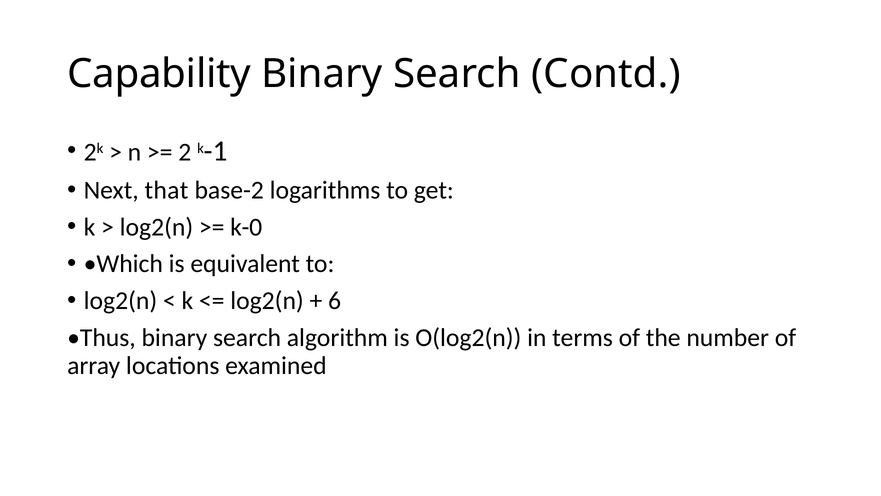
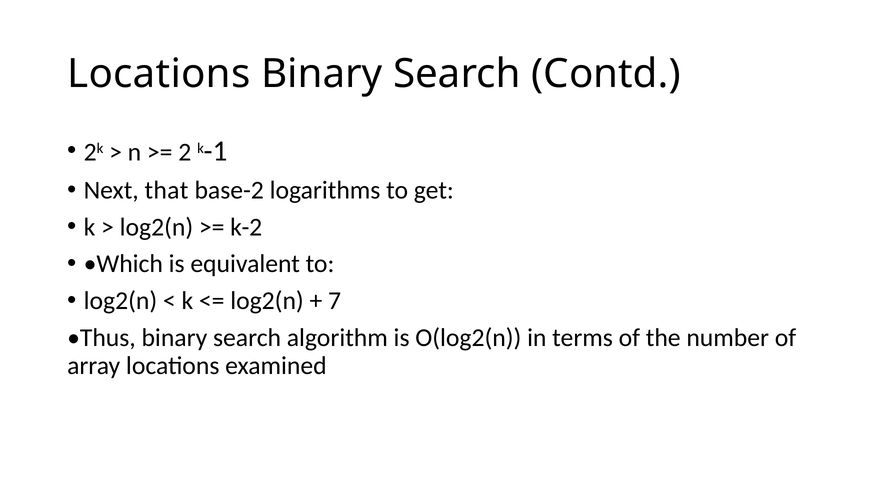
Capability: Capability -> Locations (159, 74)
k-0: k-0 -> k-2 (246, 227)
6: 6 -> 7 (335, 301)
